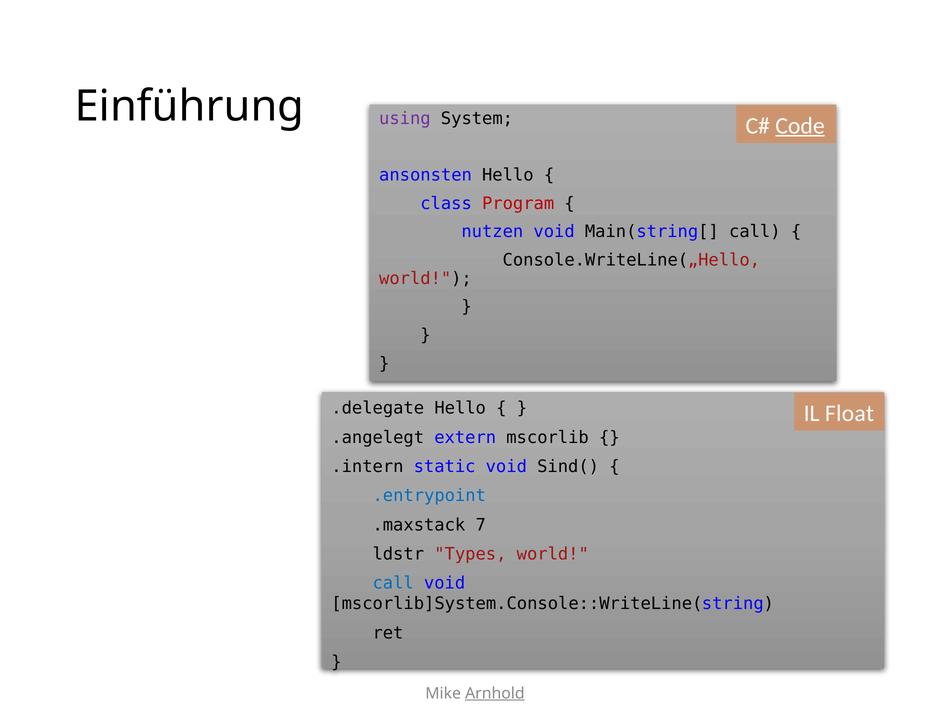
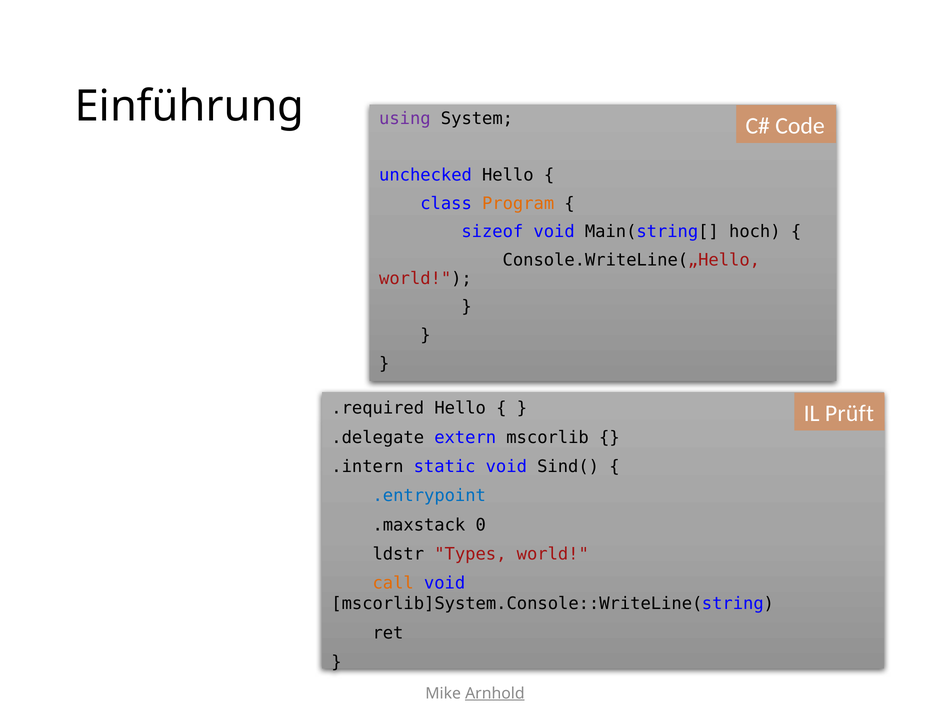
Code underline: present -> none (800, 126)
ansonsten: ansonsten -> unchecked (426, 175)
Program colour: red -> orange (518, 204)
nutzen: nutzen -> sizeof (492, 232)
Main(string[ call: call -> hoch (755, 232)
.delegate: .delegate -> .required (378, 409)
Float: Float -> Prüft (849, 413)
.angelegt: .angelegt -> .delegate (378, 438)
7: 7 -> 0 (481, 525)
call colour: blue -> orange (393, 584)
